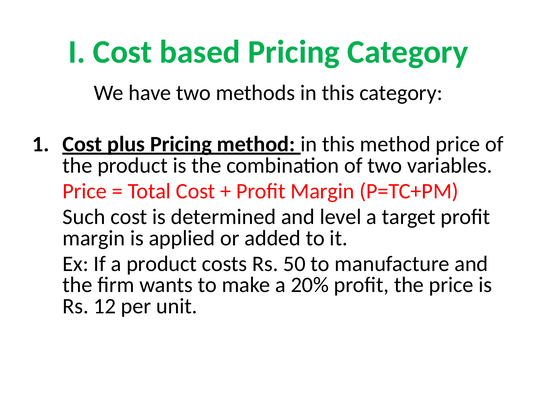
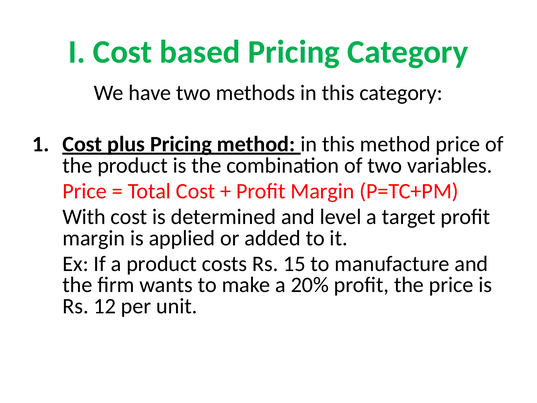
Such: Such -> With (84, 217)
50: 50 -> 15 (294, 264)
